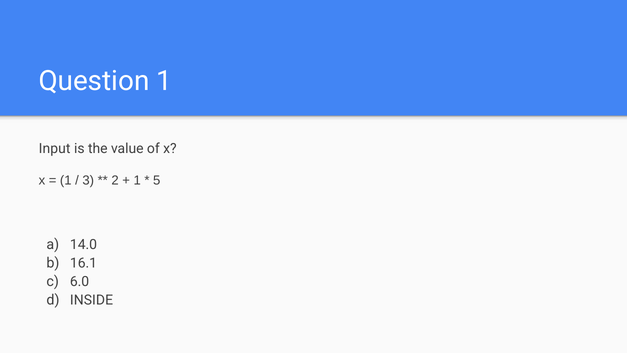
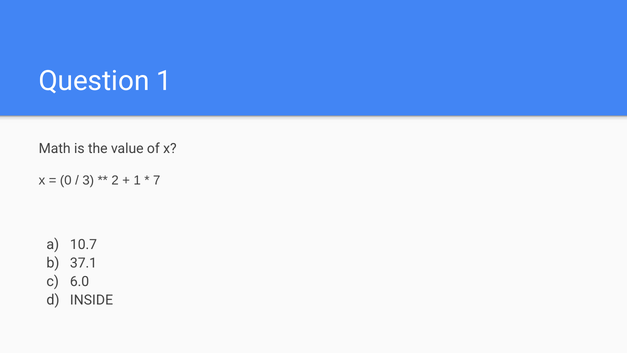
Input: Input -> Math (55, 149)
1: 1 -> 0 (66, 180)
5: 5 -> 7 (157, 180)
14.0: 14.0 -> 10.7 (84, 244)
16.1: 16.1 -> 37.1 (84, 263)
